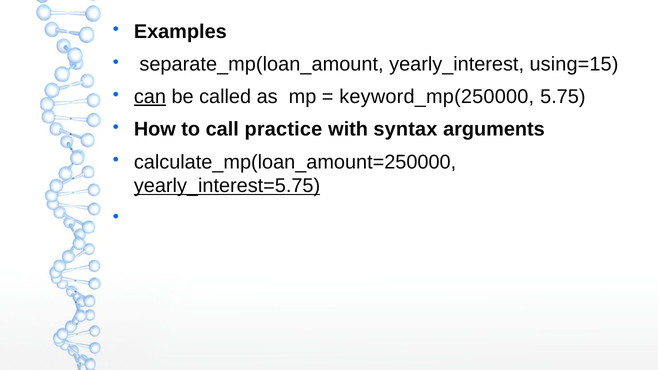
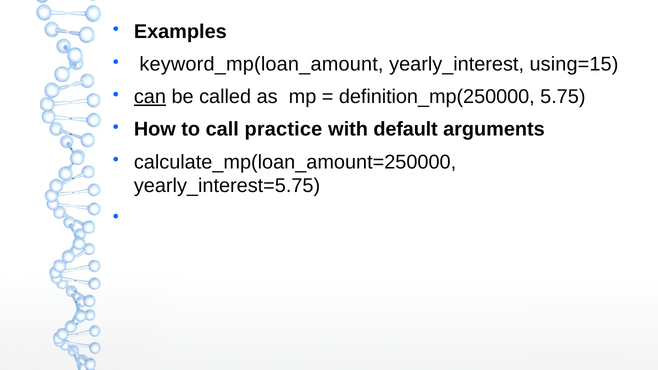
separate_mp(loan_amount: separate_mp(loan_amount -> keyword_mp(loan_amount (261, 64)
keyword_mp(250000: keyword_mp(250000 -> definition_mp(250000 (437, 97)
syntax: syntax -> default (406, 129)
yearly_interest=5.75 underline: present -> none (227, 186)
